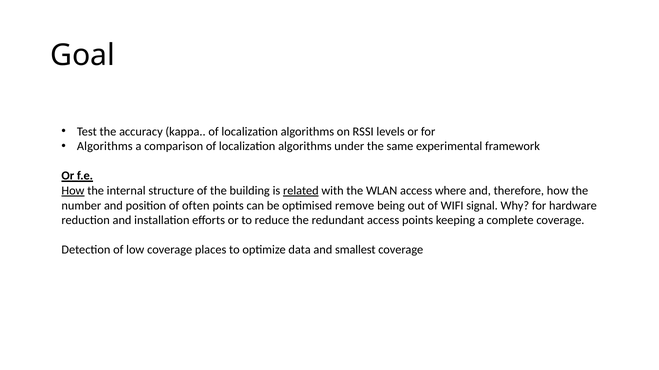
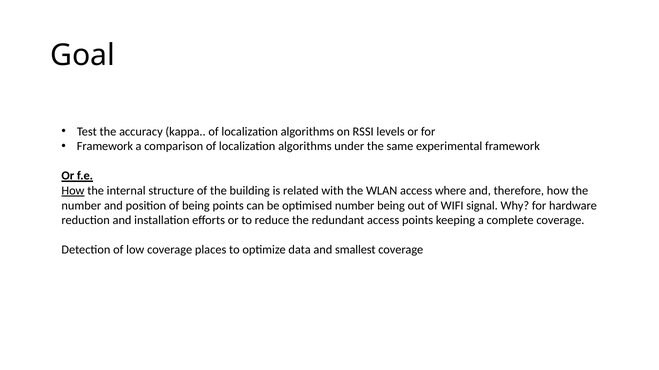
Algorithms: Algorithms -> Framework (105, 147)
related underline: present -> none (301, 191)
of often: often -> being (196, 206)
optimised remove: remove -> number (355, 206)
